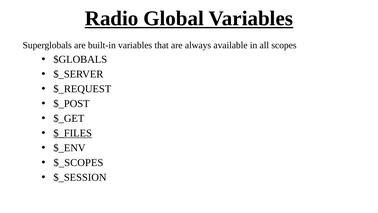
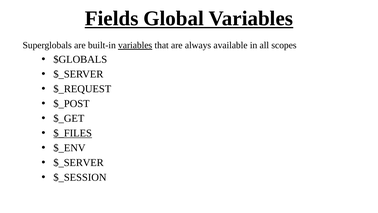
Radio: Radio -> Fields (112, 18)
variables underline: none -> present (135, 45)
$_SCOPES: $_SCOPES -> $_SERVER (79, 162)
